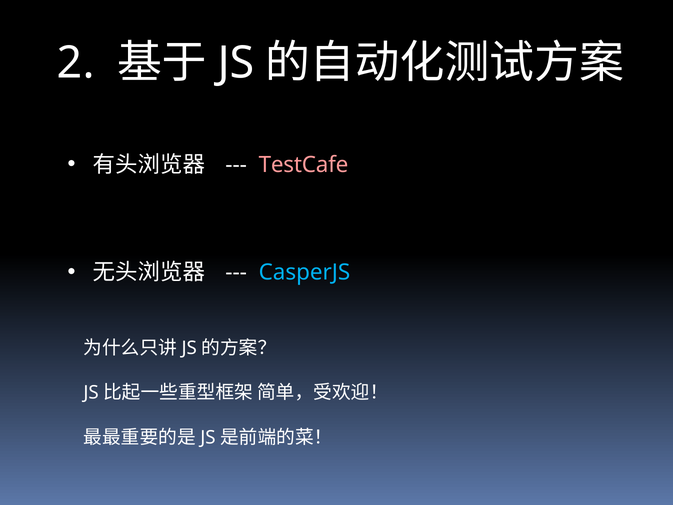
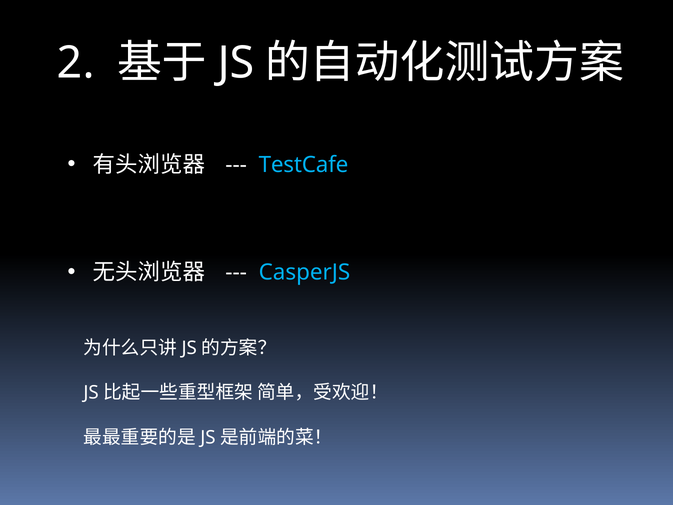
TestCafe colour: pink -> light blue (303, 165)
